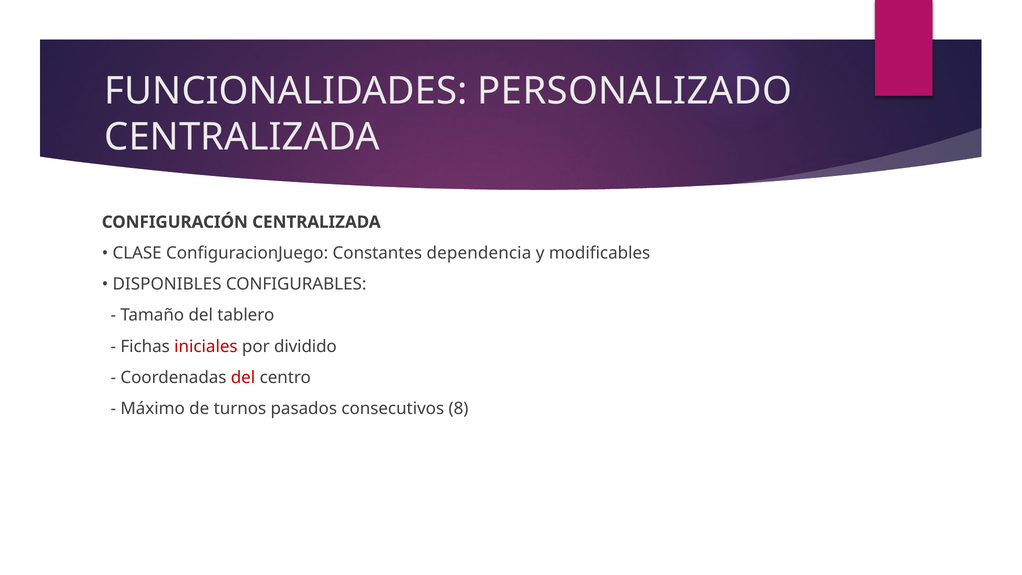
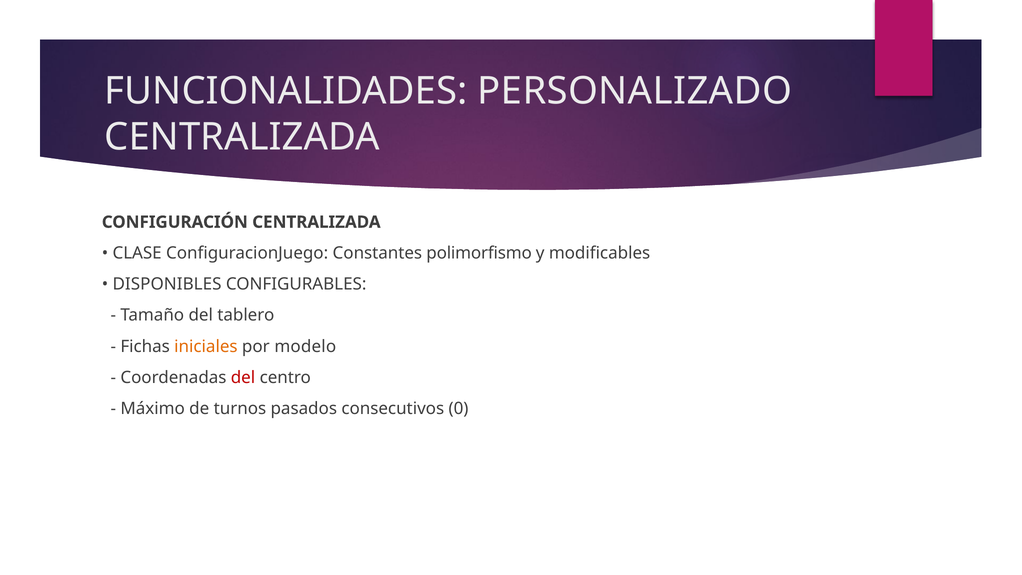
dependencia: dependencia -> polimorfismo (479, 253)
iniciales colour: red -> orange (206, 346)
dividido: dividido -> modelo (305, 346)
8: 8 -> 0 (459, 408)
